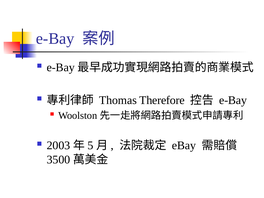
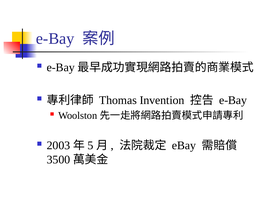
Therefore: Therefore -> Invention (162, 100)
